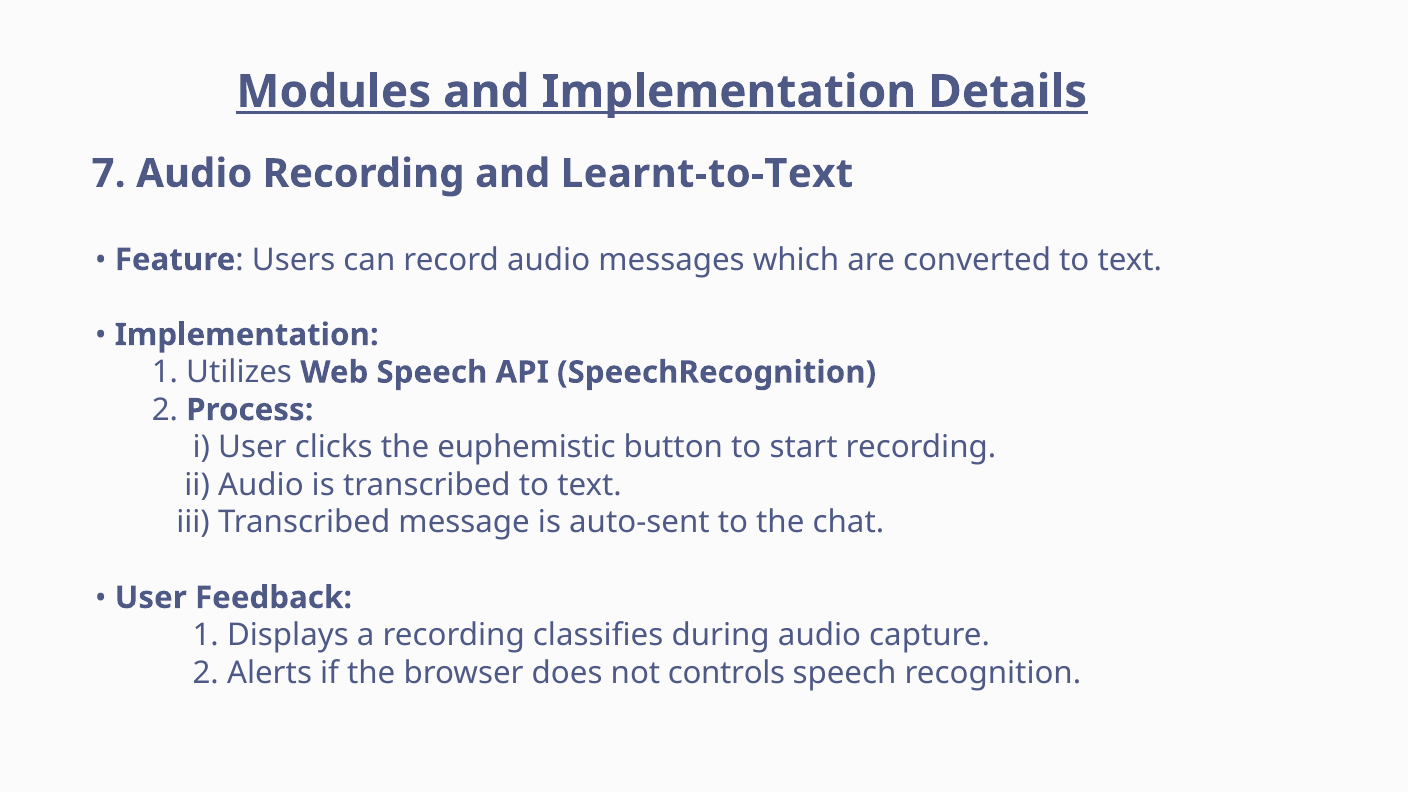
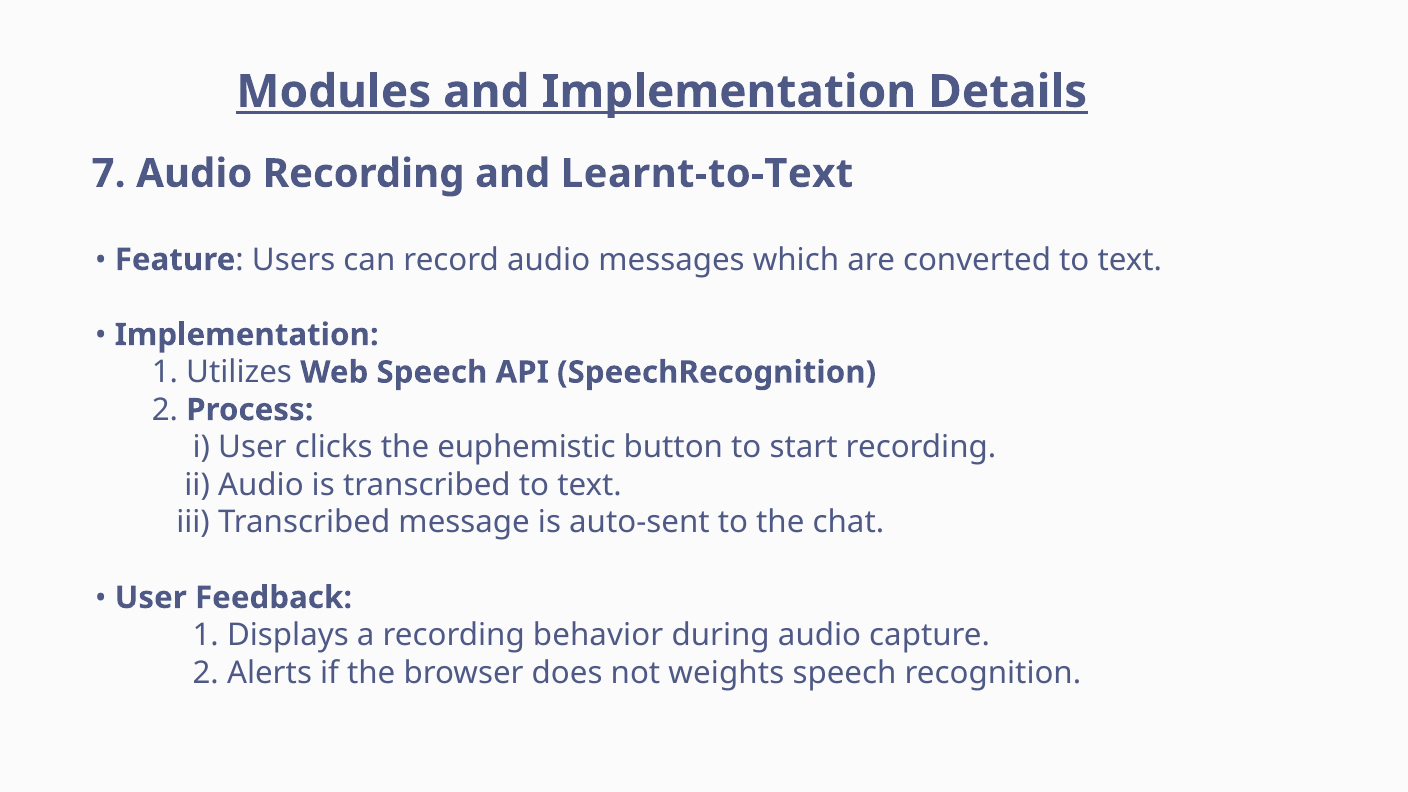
classifies: classifies -> behavior (598, 635)
controls: controls -> weights (726, 673)
